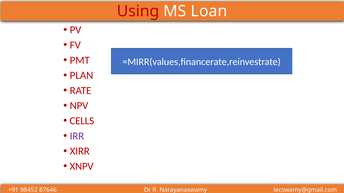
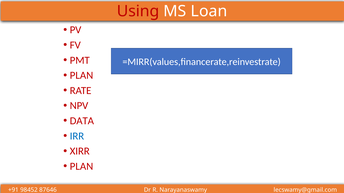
CELLS: CELLS -> DATA (82, 121)
IRR colour: purple -> blue (77, 136)
XNPV: XNPV -> PLAN (81, 167)
